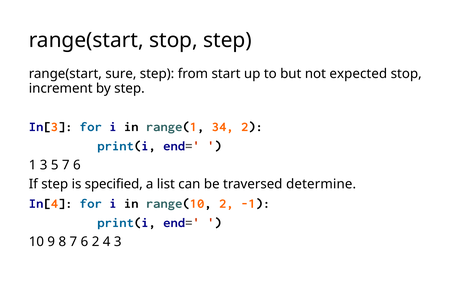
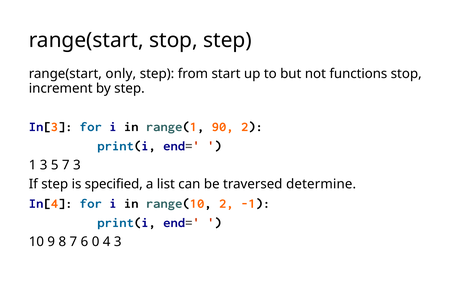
sure: sure -> only (121, 74)
expected: expected -> functions (358, 74)
34: 34 -> 90 (223, 126)
5 7 6: 6 -> 3 (77, 165)
6 2: 2 -> 0 (96, 241)
